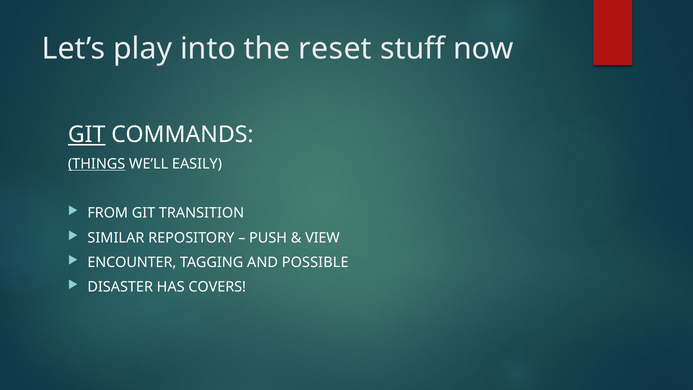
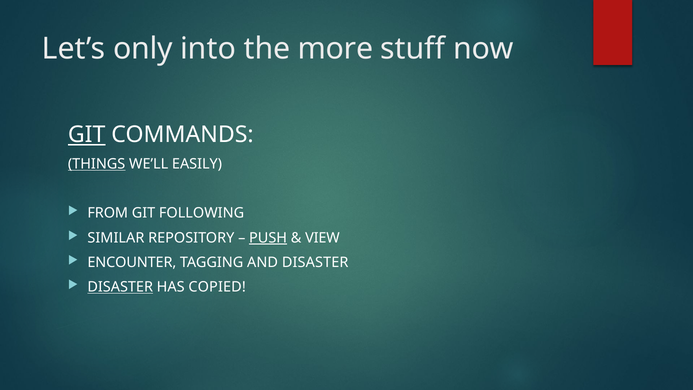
play: play -> only (143, 49)
reset: reset -> more (335, 49)
TRANSITION: TRANSITION -> FOLLOWING (202, 213)
PUSH underline: none -> present (268, 238)
AND POSSIBLE: POSSIBLE -> DISASTER (315, 262)
DISASTER underline: none -> present (120, 287)
COVERS: COVERS -> COPIED (217, 287)
